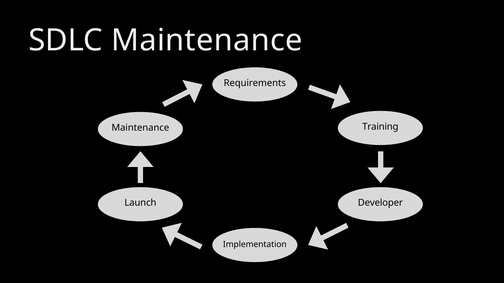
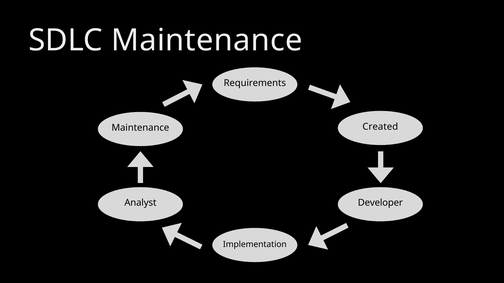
Training: Training -> Created (380, 127)
Launch: Launch -> Analyst (140, 203)
